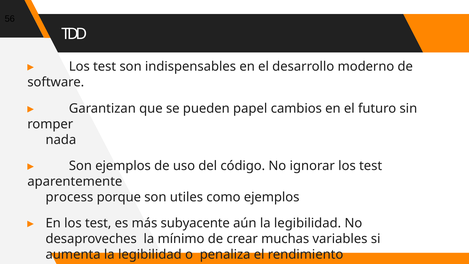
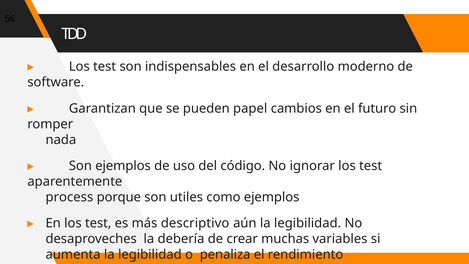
subyacente: subyacente -> descriptivo (195, 223)
mínimo: mínimo -> debería (181, 239)
